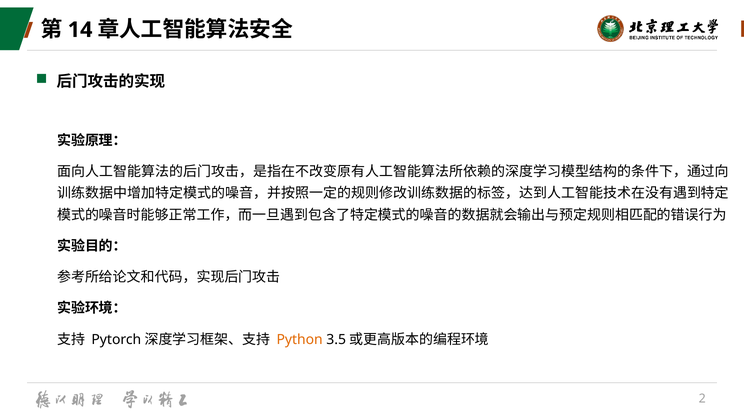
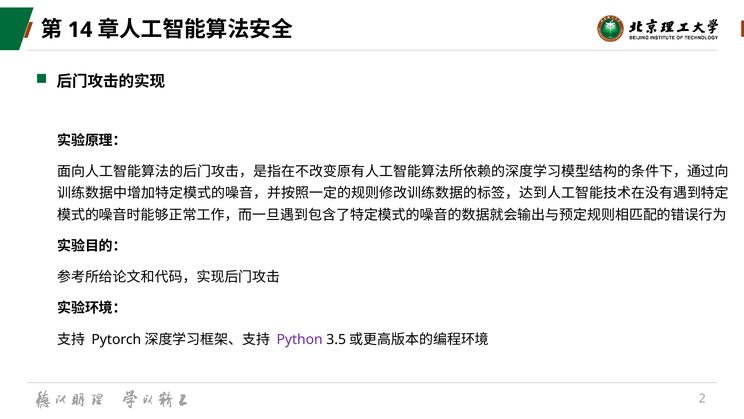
Python colour: orange -> purple (300, 339)
